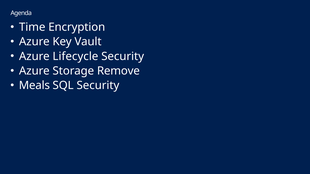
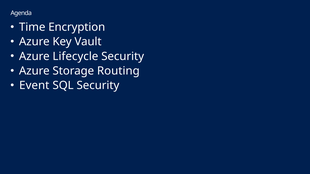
Remove: Remove -> Routing (118, 71)
Meals: Meals -> Event (34, 86)
